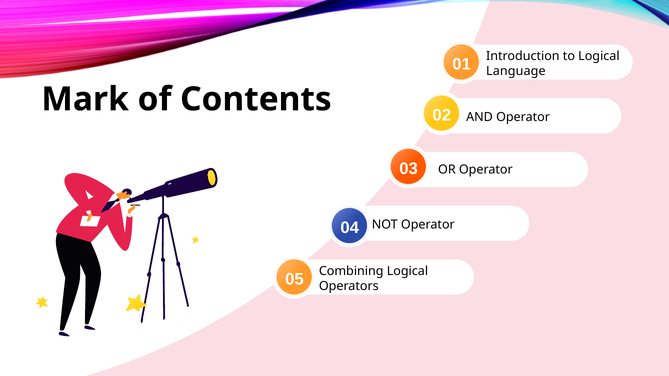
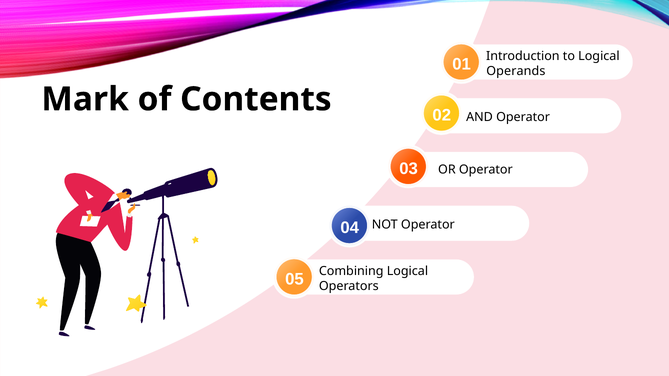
Language: Language -> Operands (516, 71)
